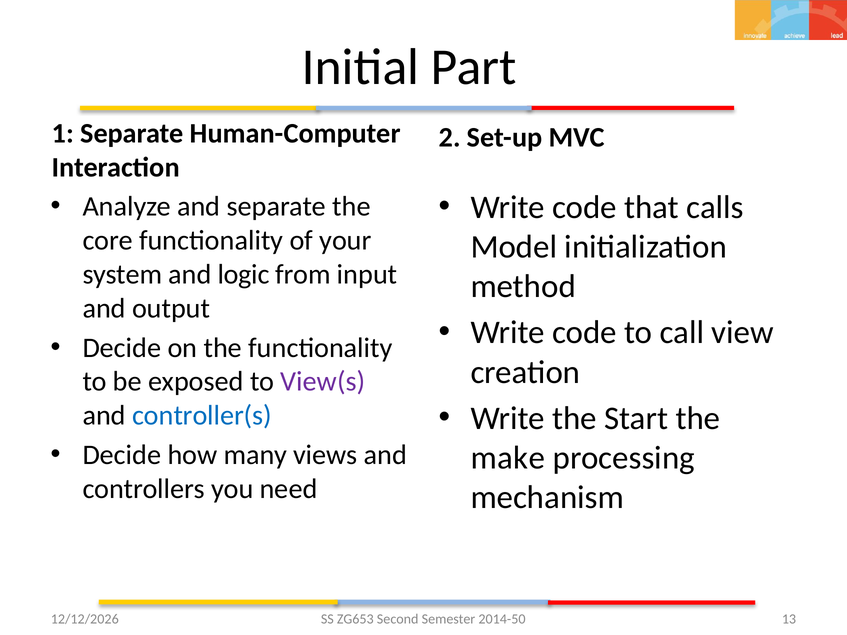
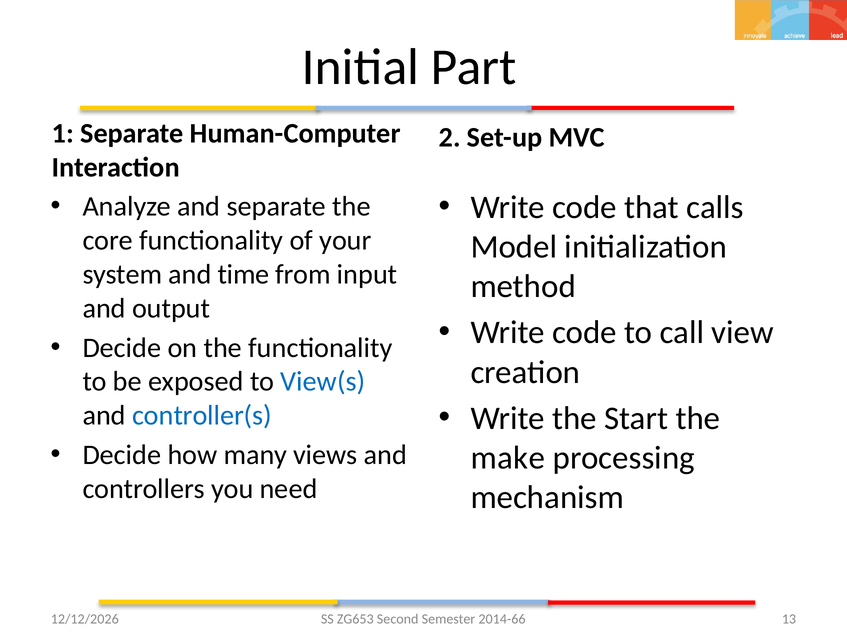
logic: logic -> time (244, 274)
View(s colour: purple -> blue (323, 382)
2014-50: 2014-50 -> 2014-66 (502, 619)
